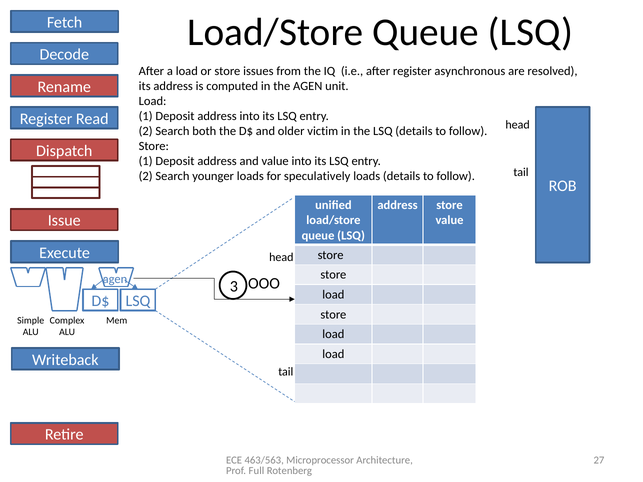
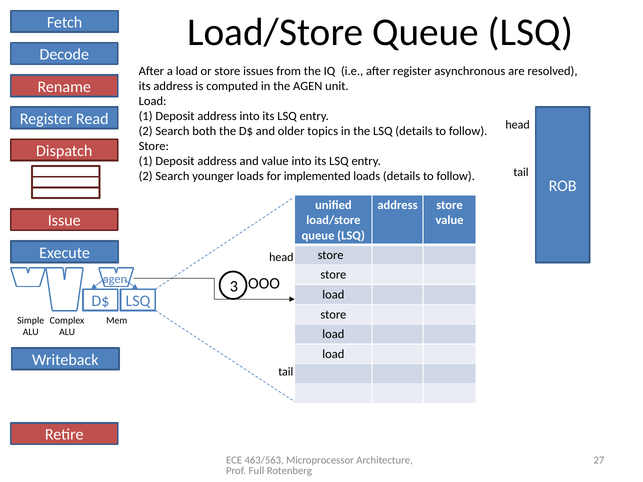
victim: victim -> topics (323, 131)
speculatively: speculatively -> implemented (317, 176)
